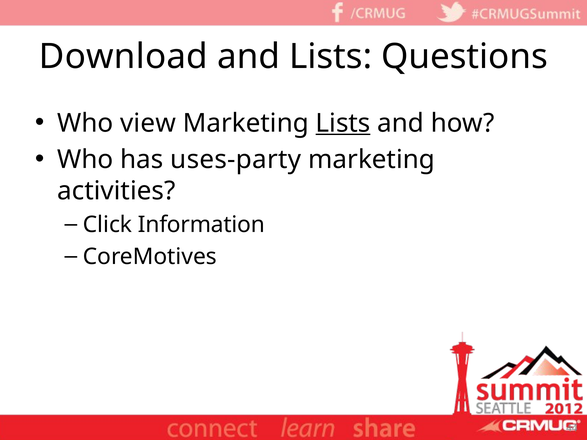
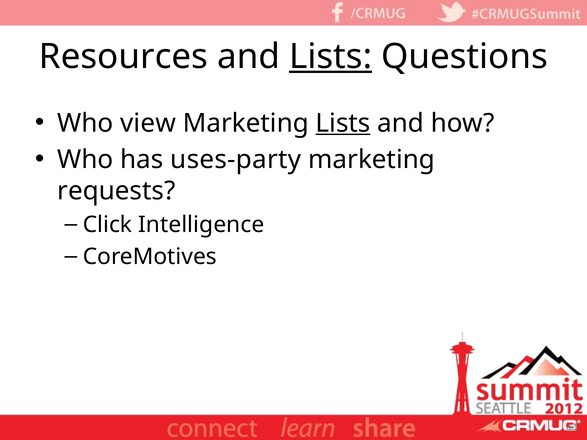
Download: Download -> Resources (124, 57)
Lists underline: none -> present (331, 57)
activities: activities -> requests (116, 191)
Information: Information -> Intelligence (201, 225)
